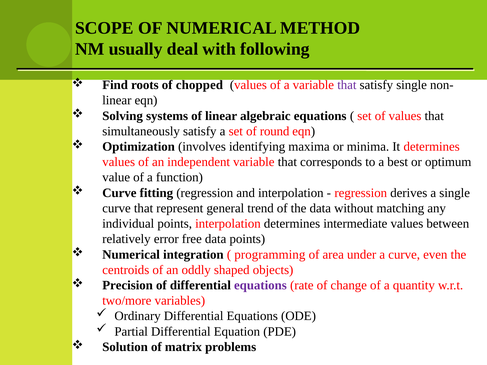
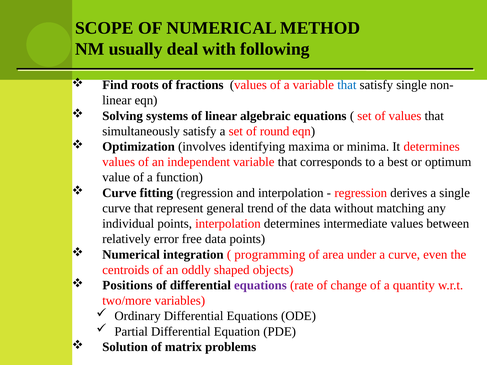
chopped: chopped -> fractions (200, 85)
that colour: purple -> blue (347, 85)
Precision: Precision -> Positions (128, 285)
